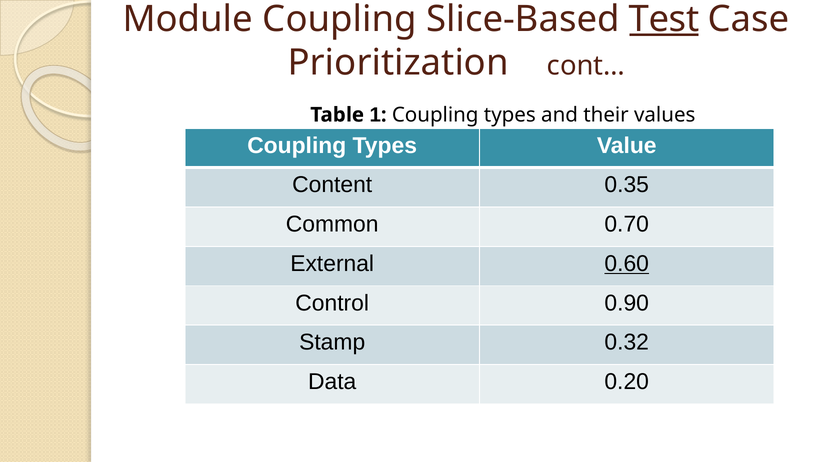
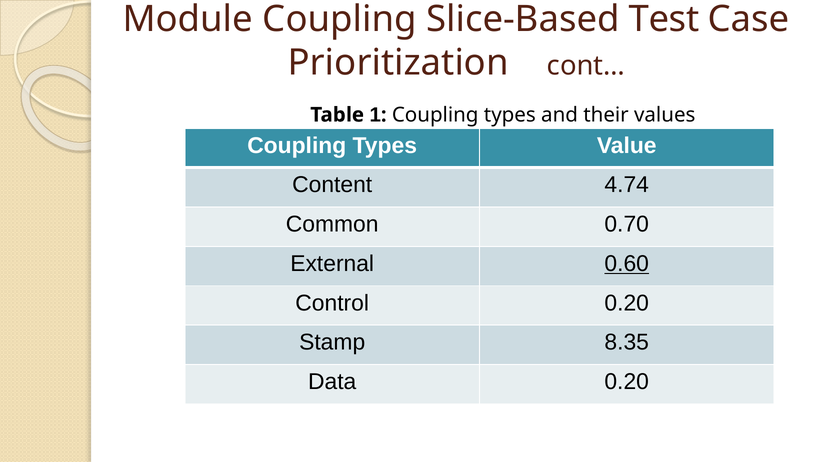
Test underline: present -> none (664, 19)
0.35: 0.35 -> 4.74 (627, 185)
Control 0.90: 0.90 -> 0.20 (627, 303)
0.32: 0.32 -> 8.35 (627, 343)
